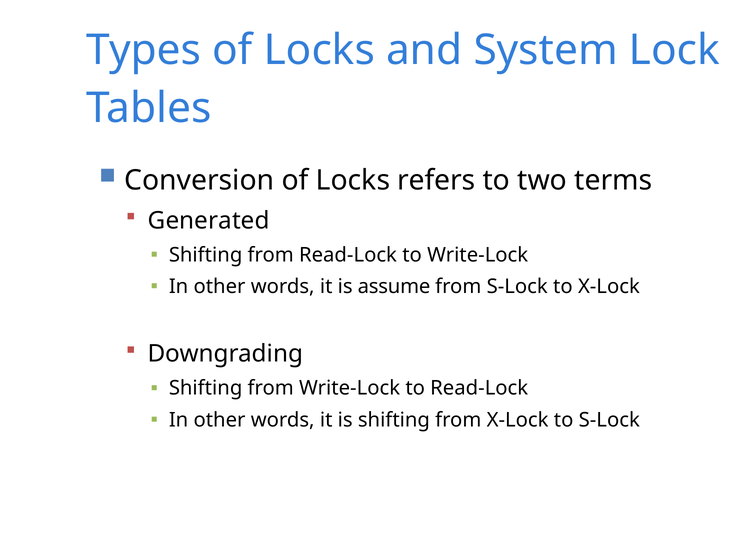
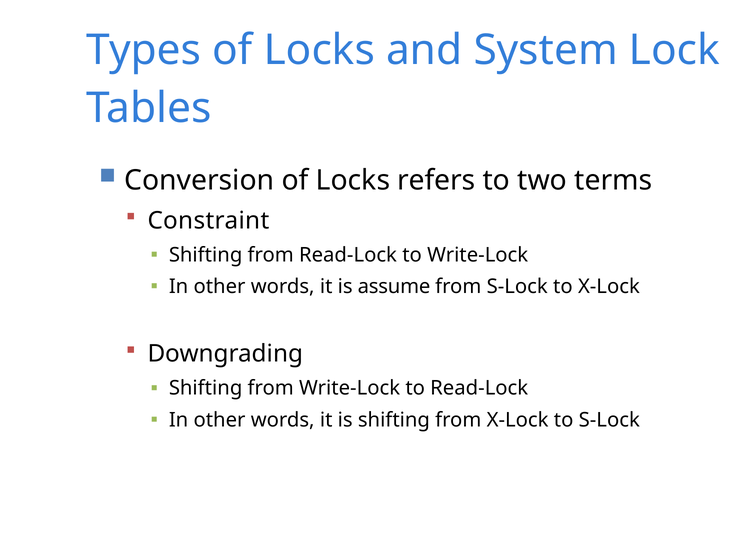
Generated: Generated -> Constraint (209, 221)
